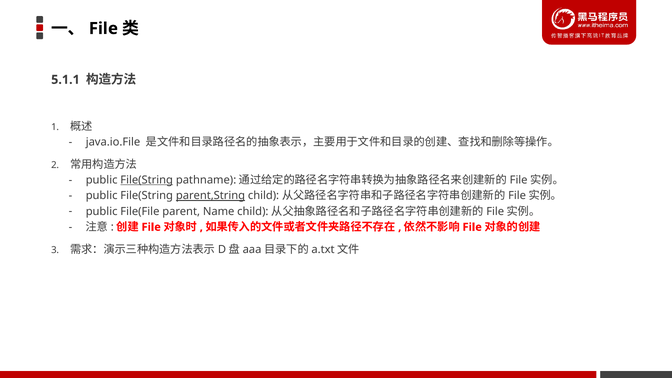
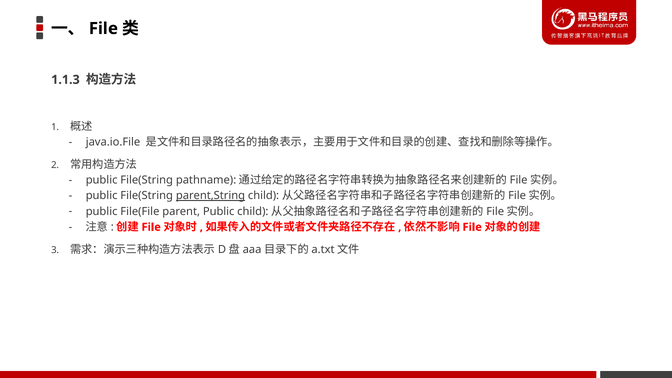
5.1.1: 5.1.1 -> 1.1.3 (65, 80)
File(String underline: present -> none (147, 180)
parent Name: Name -> Public (219, 211)
